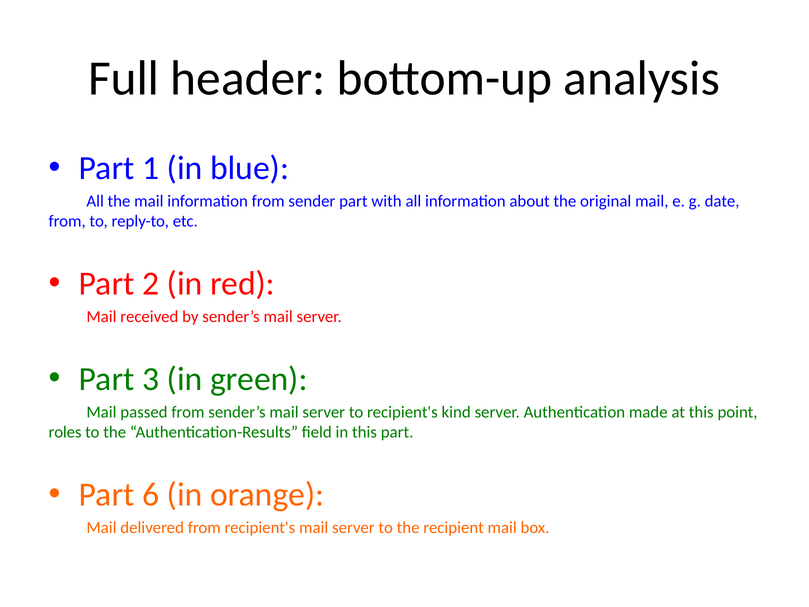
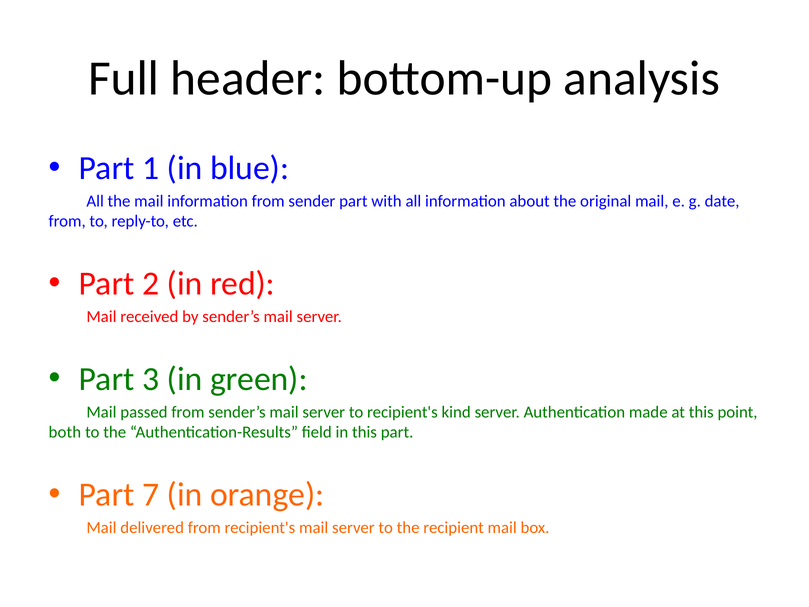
roles: roles -> both (65, 432)
6: 6 -> 7 (151, 495)
